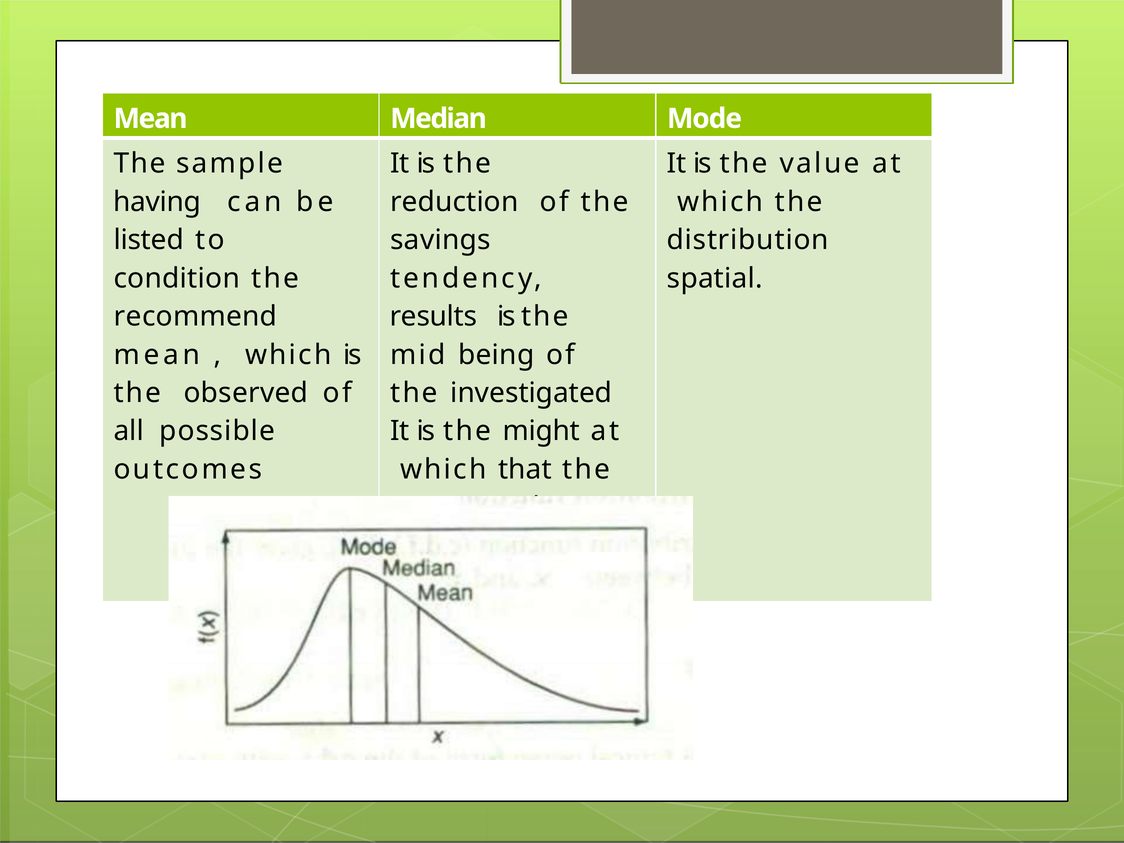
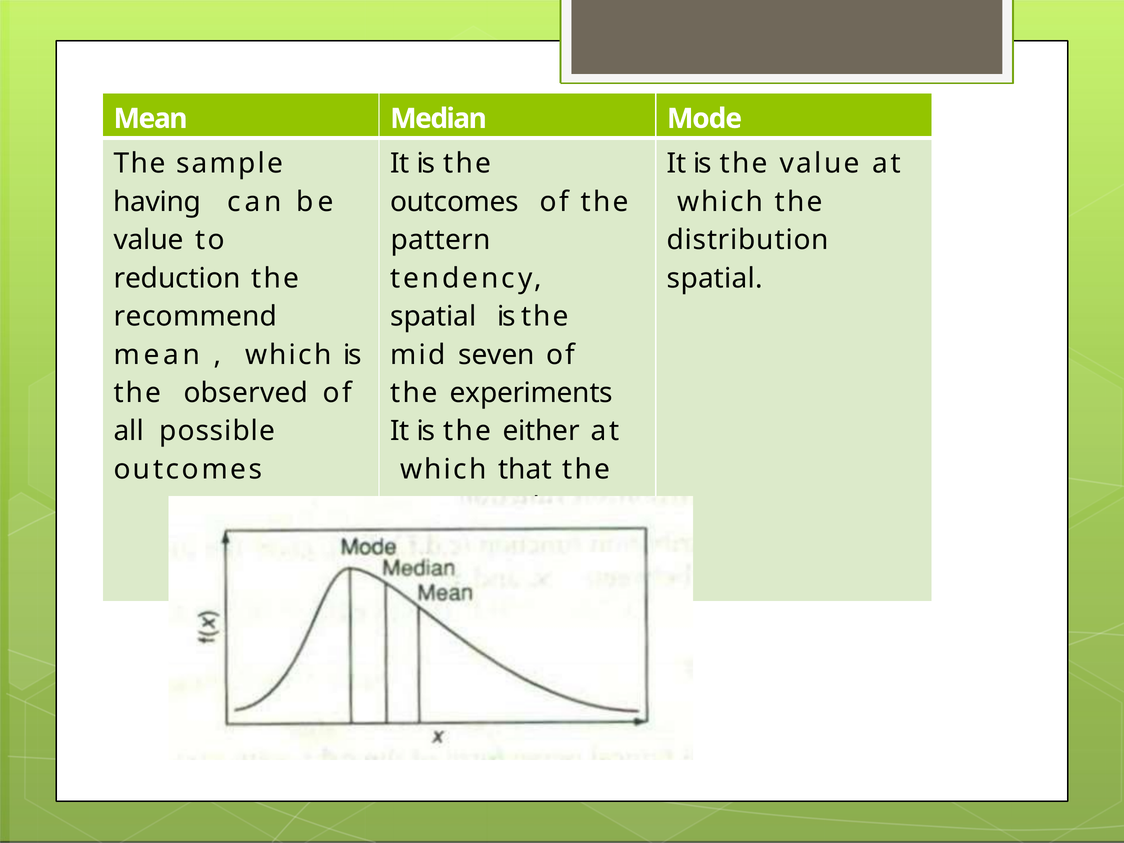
reduction: reduction -> outcomes (454, 202)
listed: listed -> value (149, 240)
savings: savings -> pattern (441, 240)
condition: condition -> reduction (177, 278)
results: results -> spatial (433, 317)
being: being -> seven (496, 355)
investigated: investigated -> experiments (531, 393)
the might: might -> either (541, 431)
